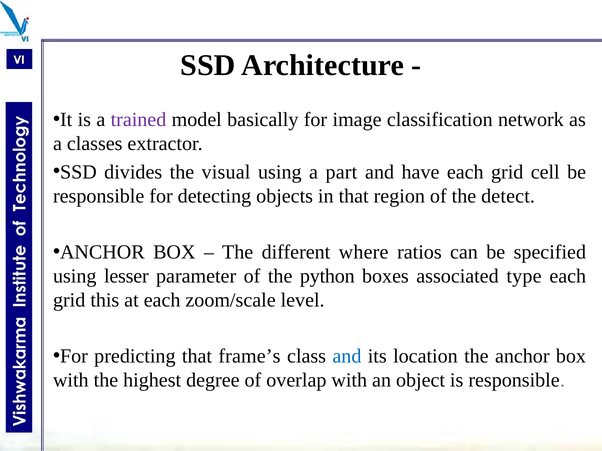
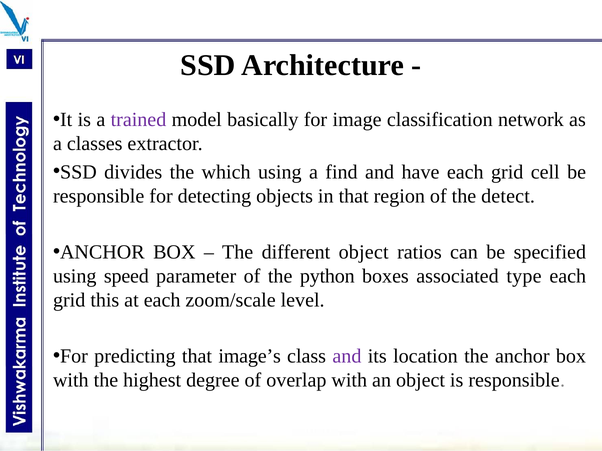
visual: visual -> which (226, 172)
part: part -> find (342, 172)
different where: where -> object (364, 252)
lesser: lesser -> speed (126, 276)
frame’s: frame’s -> image’s (250, 357)
and colour: blue -> purple (347, 357)
